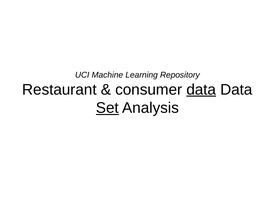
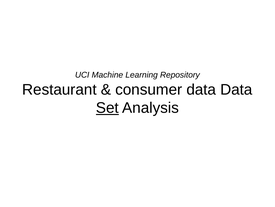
data underline: present -> none (201, 89)
